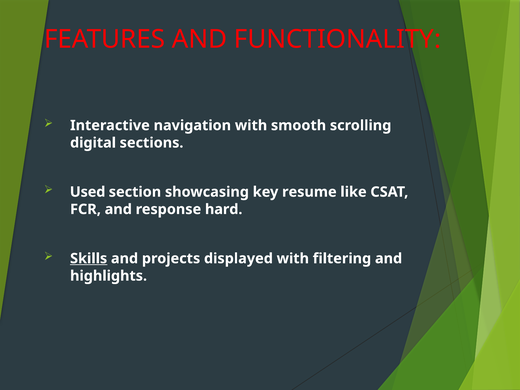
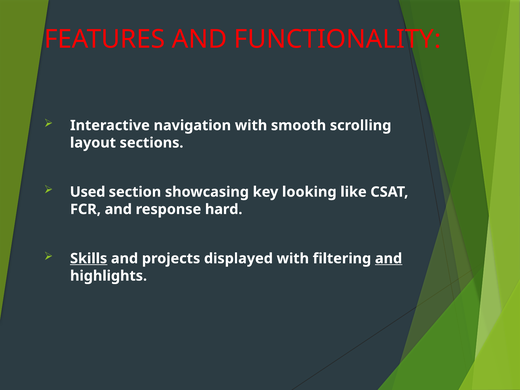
digital: digital -> layout (93, 143)
resume: resume -> looking (309, 192)
and underline: none -> present (389, 258)
